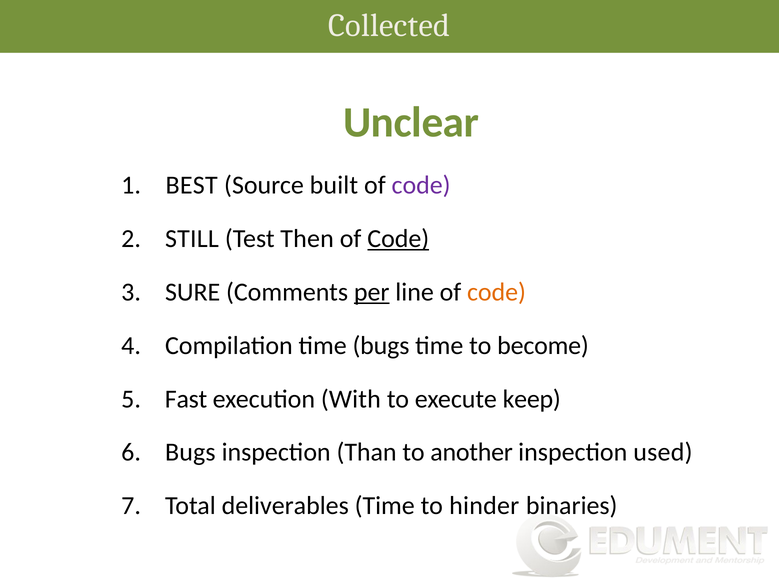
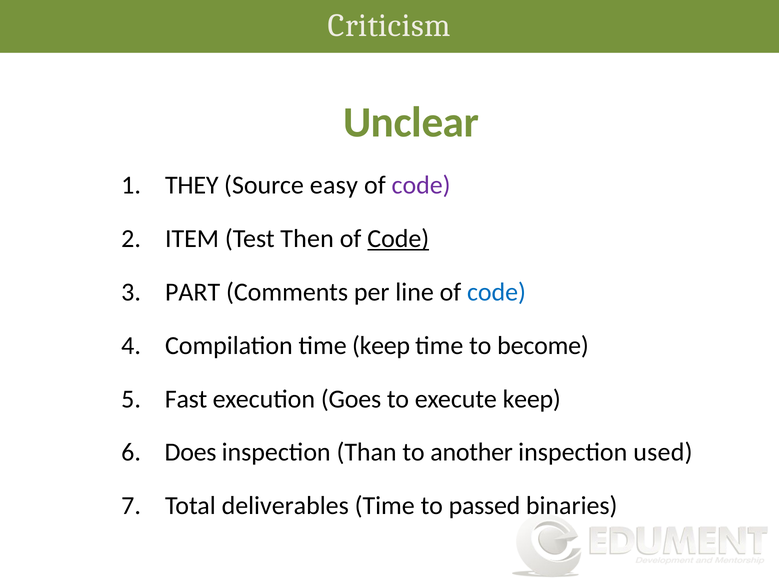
Collected: Collected -> Criticism (389, 26)
BEST: BEST -> THEY (192, 185)
built: built -> easy (334, 185)
STILL: STILL -> ITEM (192, 239)
SURE: SURE -> PART (193, 292)
per underline: present -> none (372, 292)
code colour: orange -> blue (497, 292)
time bugs: bugs -> keep (381, 346)
With: With -> Goes (351, 399)
Bugs: Bugs -> Does (191, 453)
hinder: hinder -> passed (484, 506)
